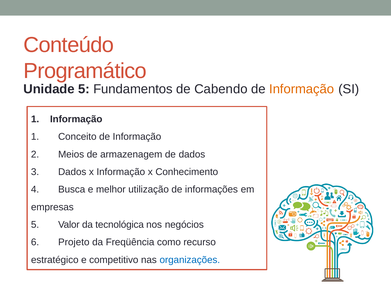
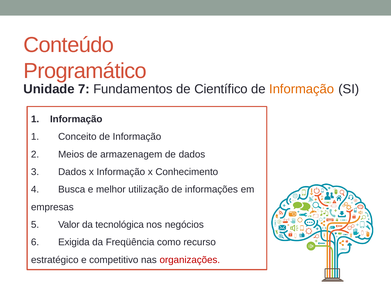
Unidade 5: 5 -> 7 (84, 89)
Cabendo: Cabendo -> Científico (221, 89)
Projeto: Projeto -> Exigida (74, 242)
organizações colour: blue -> red (190, 260)
